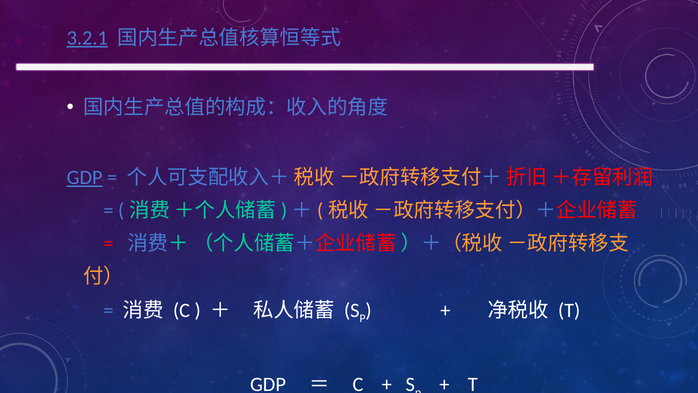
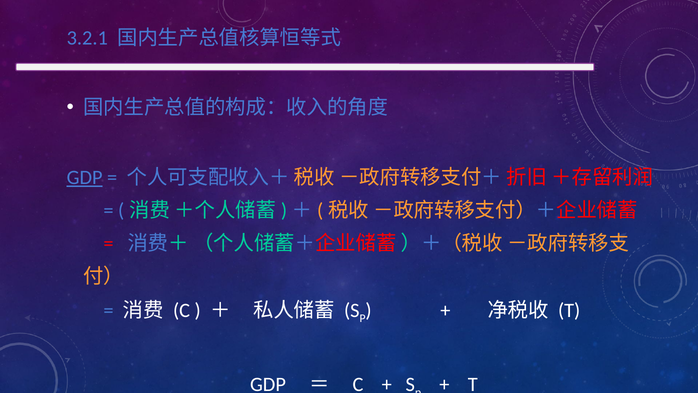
3.2.1 underline: present -> none (87, 38)
